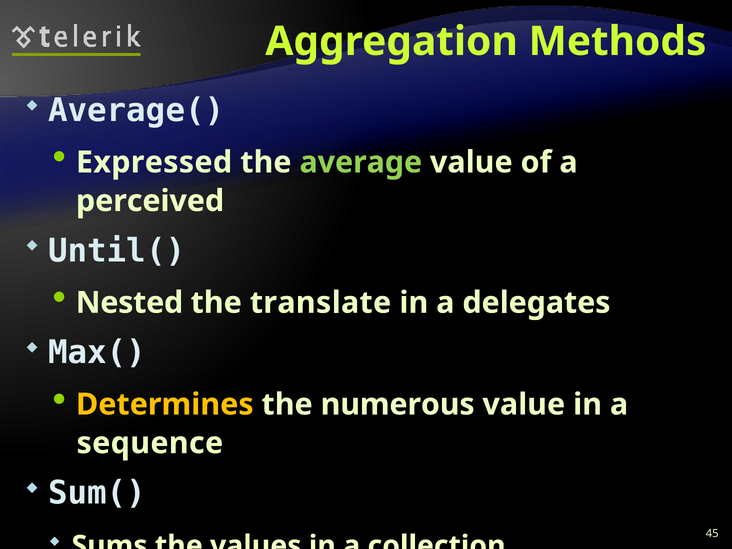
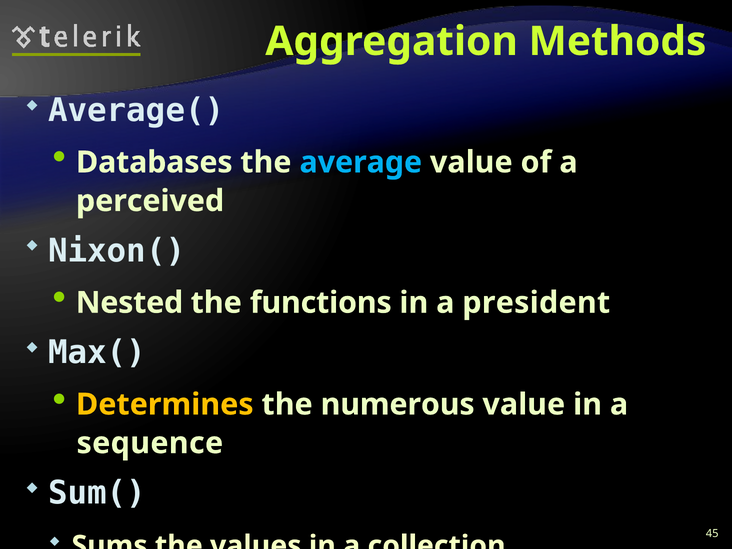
Expressed: Expressed -> Databases (154, 162)
average colour: light green -> light blue (361, 162)
Until(: Until( -> Nixon( (117, 251)
translate: translate -> functions (321, 303)
delegates: delegates -> president (536, 303)
